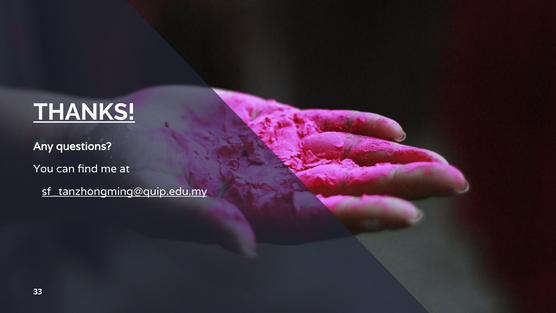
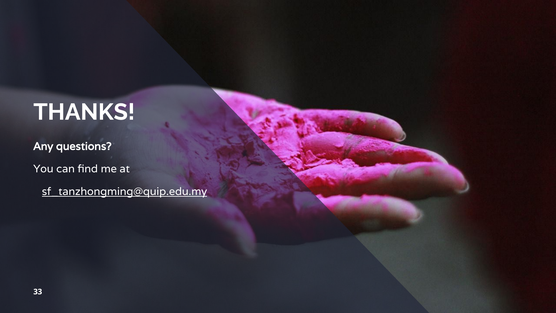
THANKS underline: present -> none (84, 112)
